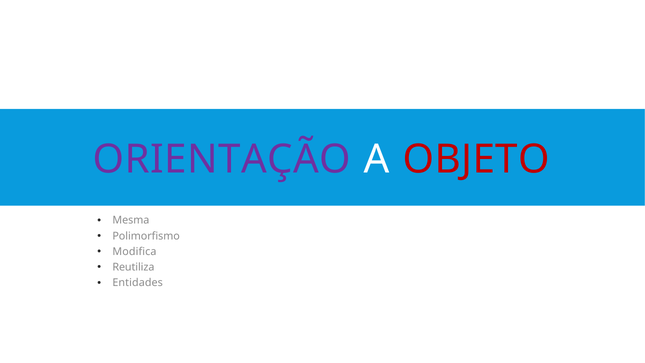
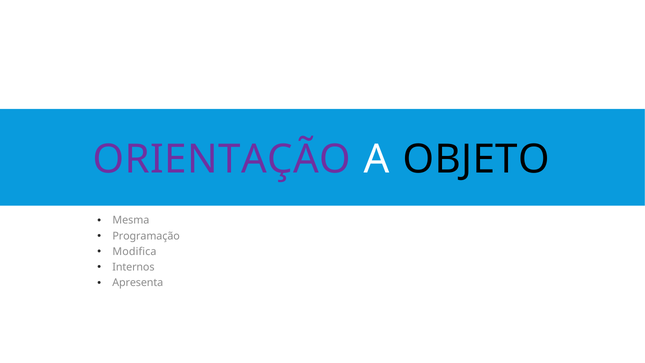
OBJETO colour: red -> black (476, 160)
Polimorfismo: Polimorfismo -> Programação (146, 236)
Reutiliza: Reutiliza -> Internos (133, 267)
Entidades: Entidades -> Apresenta (138, 283)
